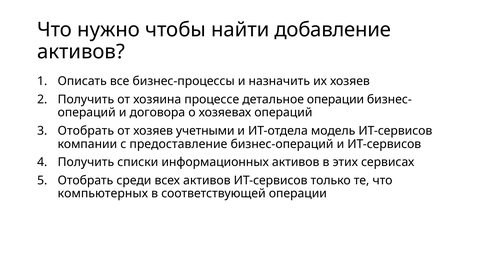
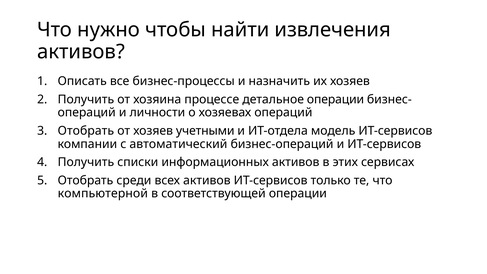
добавление: добавление -> извлечения (333, 30)
договора: договора -> личности (157, 113)
предоставление: предоставление -> автоматический (178, 144)
компьютерных: компьютерных -> компьютерной (103, 194)
